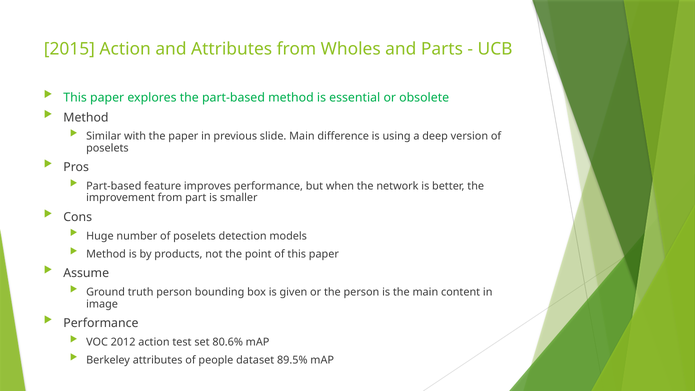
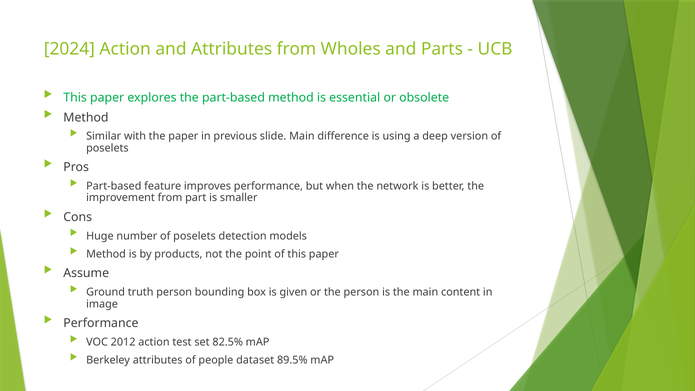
2015: 2015 -> 2024 (69, 49)
80.6%: 80.6% -> 82.5% (228, 342)
